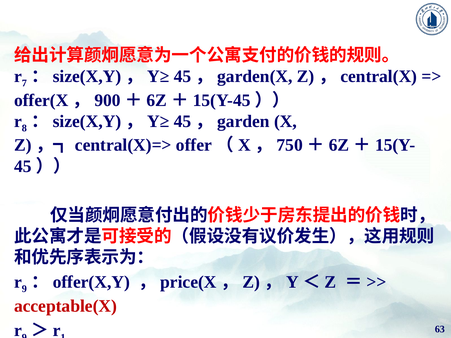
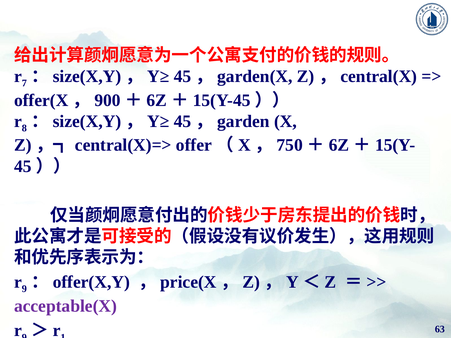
acceptable(X colour: red -> purple (66, 306)
